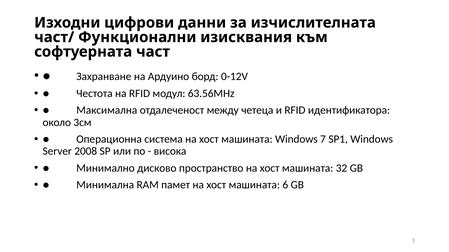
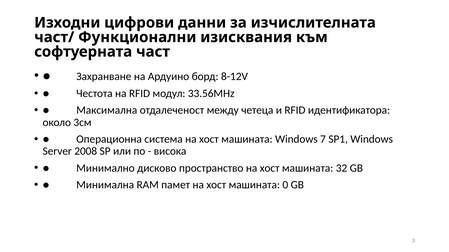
0-12V: 0-12V -> 8-12V (234, 77)
63.56MHz: 63.56MHz -> 33.56MHz (211, 94)
6: 6 -> 0 (285, 185)
